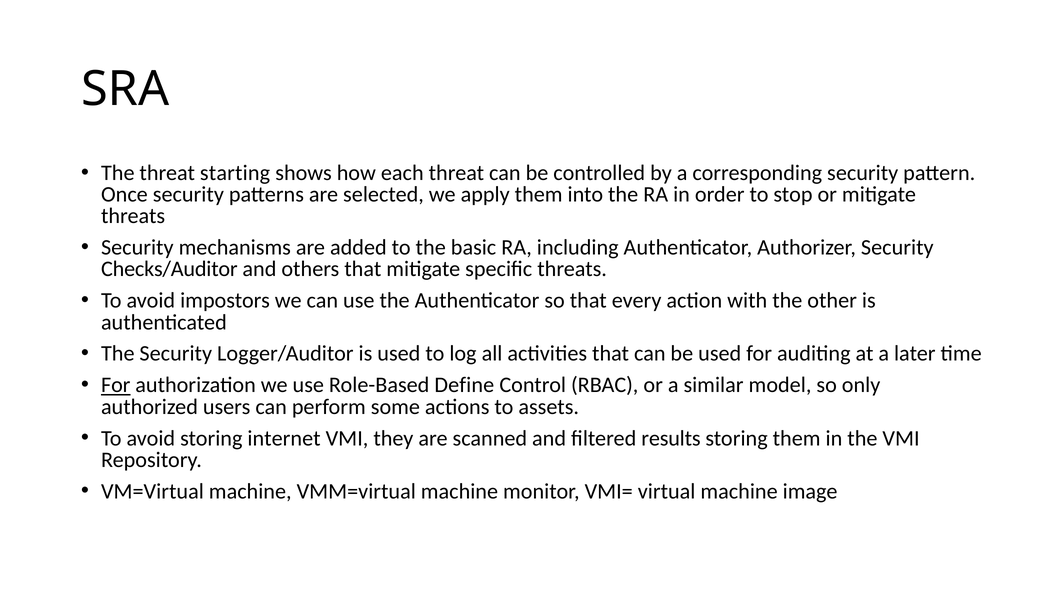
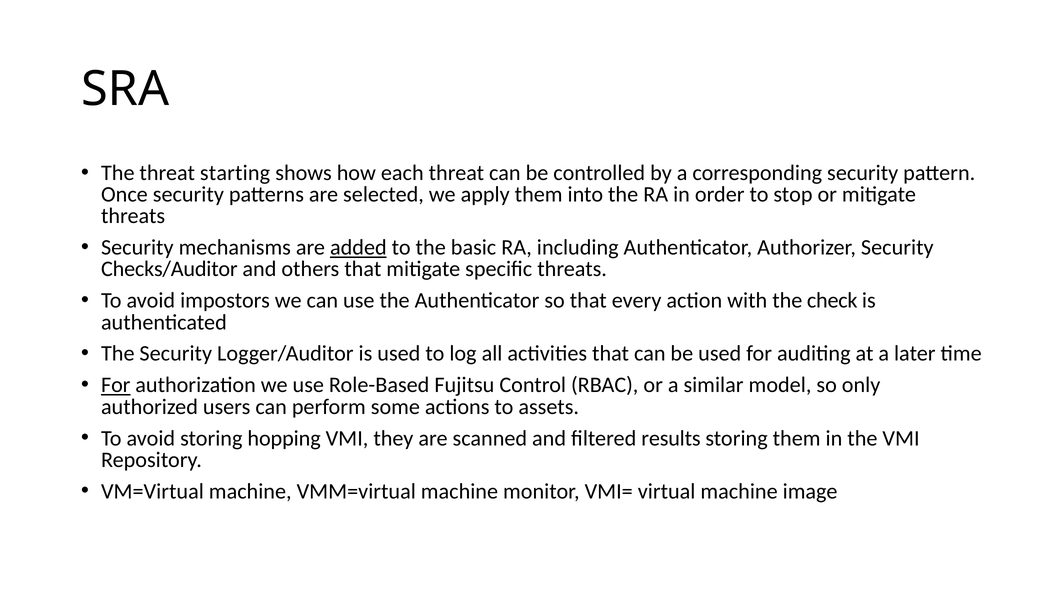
added underline: none -> present (358, 248)
other: other -> check (832, 301)
Define: Define -> Fujitsu (464, 385)
internet: internet -> hopping (284, 439)
